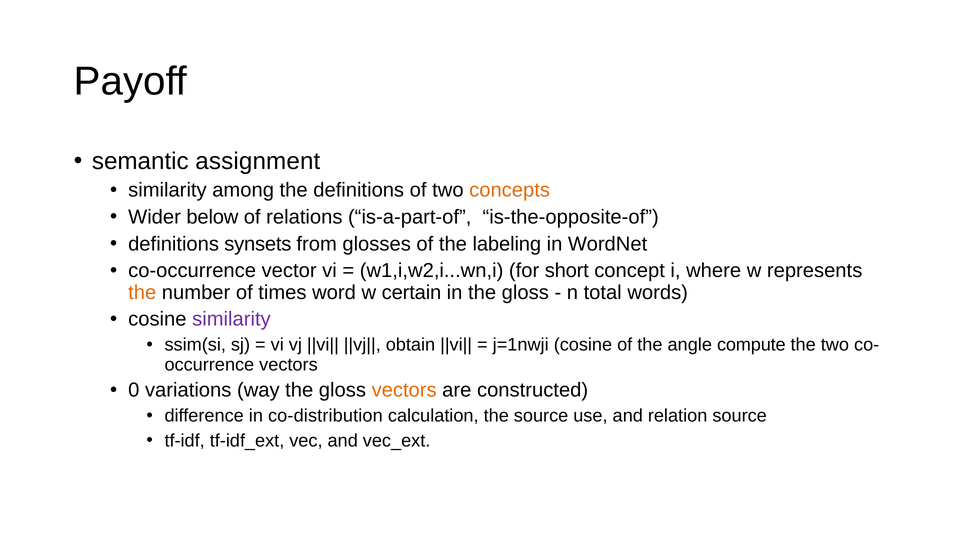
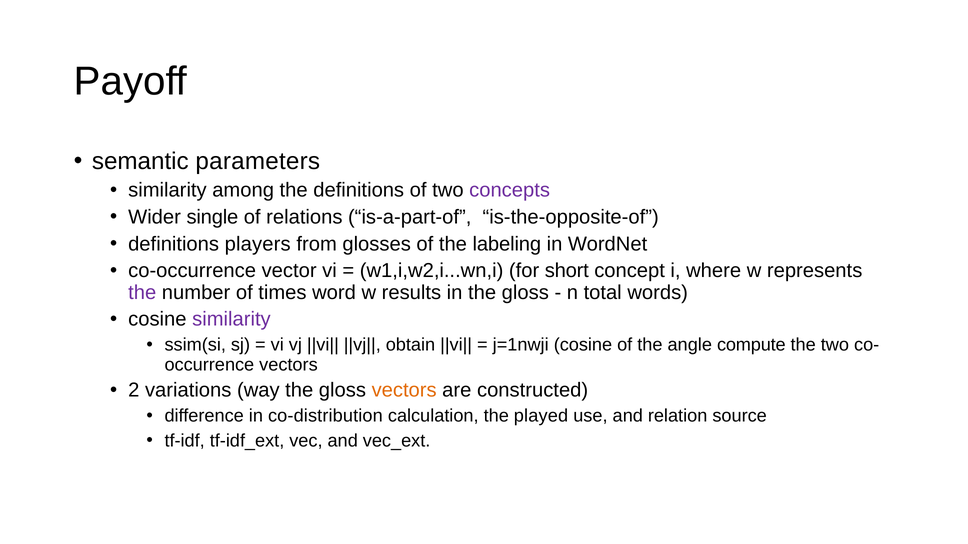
assignment: assignment -> parameters (258, 162)
concepts colour: orange -> purple (510, 191)
below: below -> single (212, 217)
synsets: synsets -> players (258, 244)
the colour: orange -> purple (142, 293)
certain: certain -> results (411, 293)
0: 0 -> 2 (134, 391)
the source: source -> played (541, 416)
